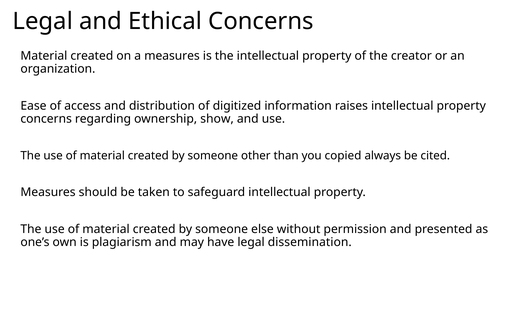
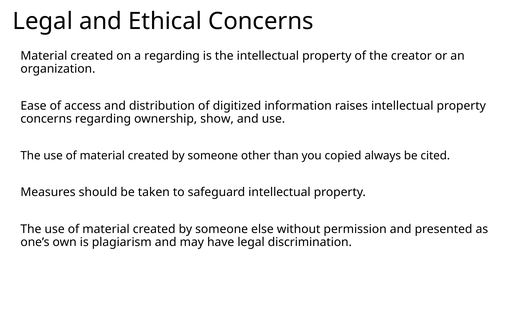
a measures: measures -> regarding (172, 56)
dissemination: dissemination -> discrimination (310, 242)
